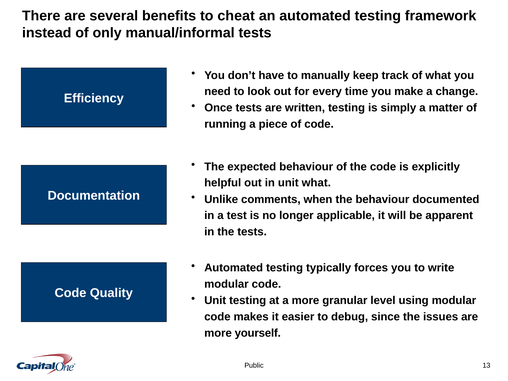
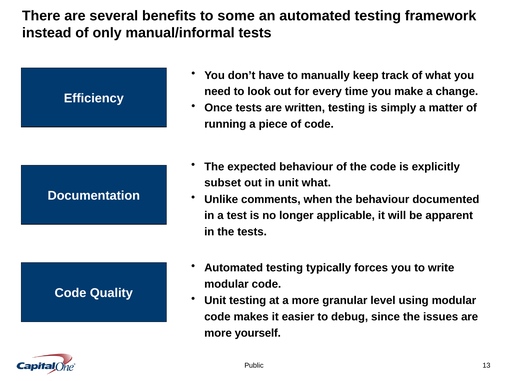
cheat: cheat -> some (236, 16)
helpful: helpful -> subset (223, 183)
